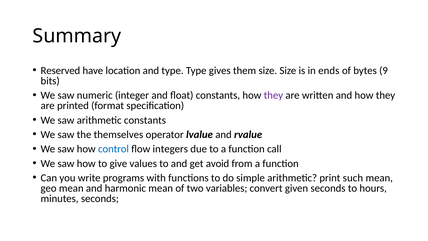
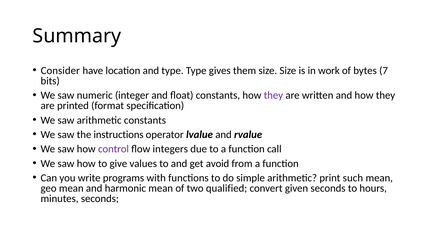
Reserved: Reserved -> Consider (60, 70)
ends: ends -> work (329, 70)
9: 9 -> 7 (384, 70)
themselves: themselves -> instructions (119, 134)
control colour: blue -> purple (114, 149)
variables: variables -> qualified (227, 188)
